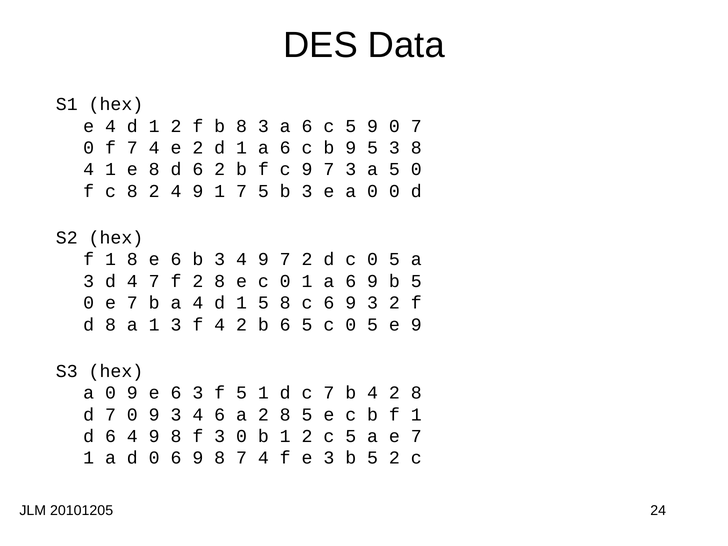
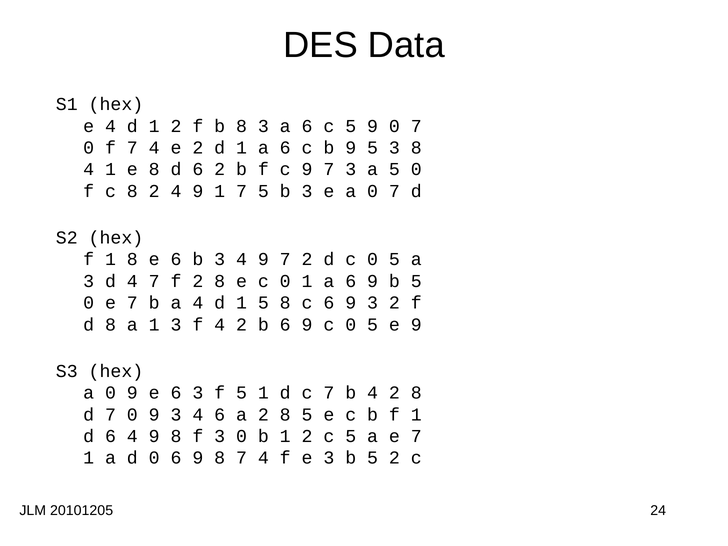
a 0 0: 0 -> 7 (394, 191)
b 6 5: 5 -> 9 (307, 325)
